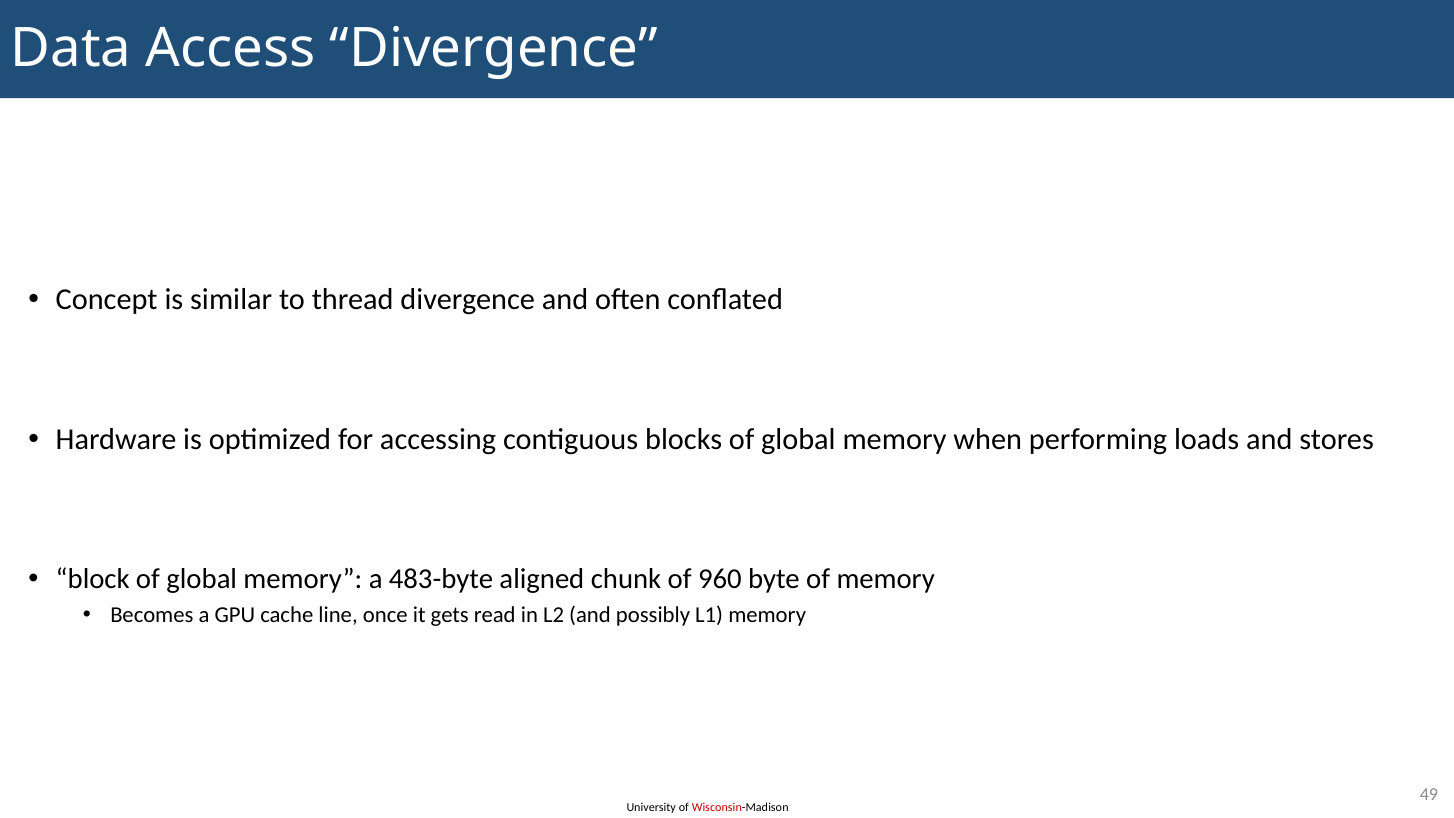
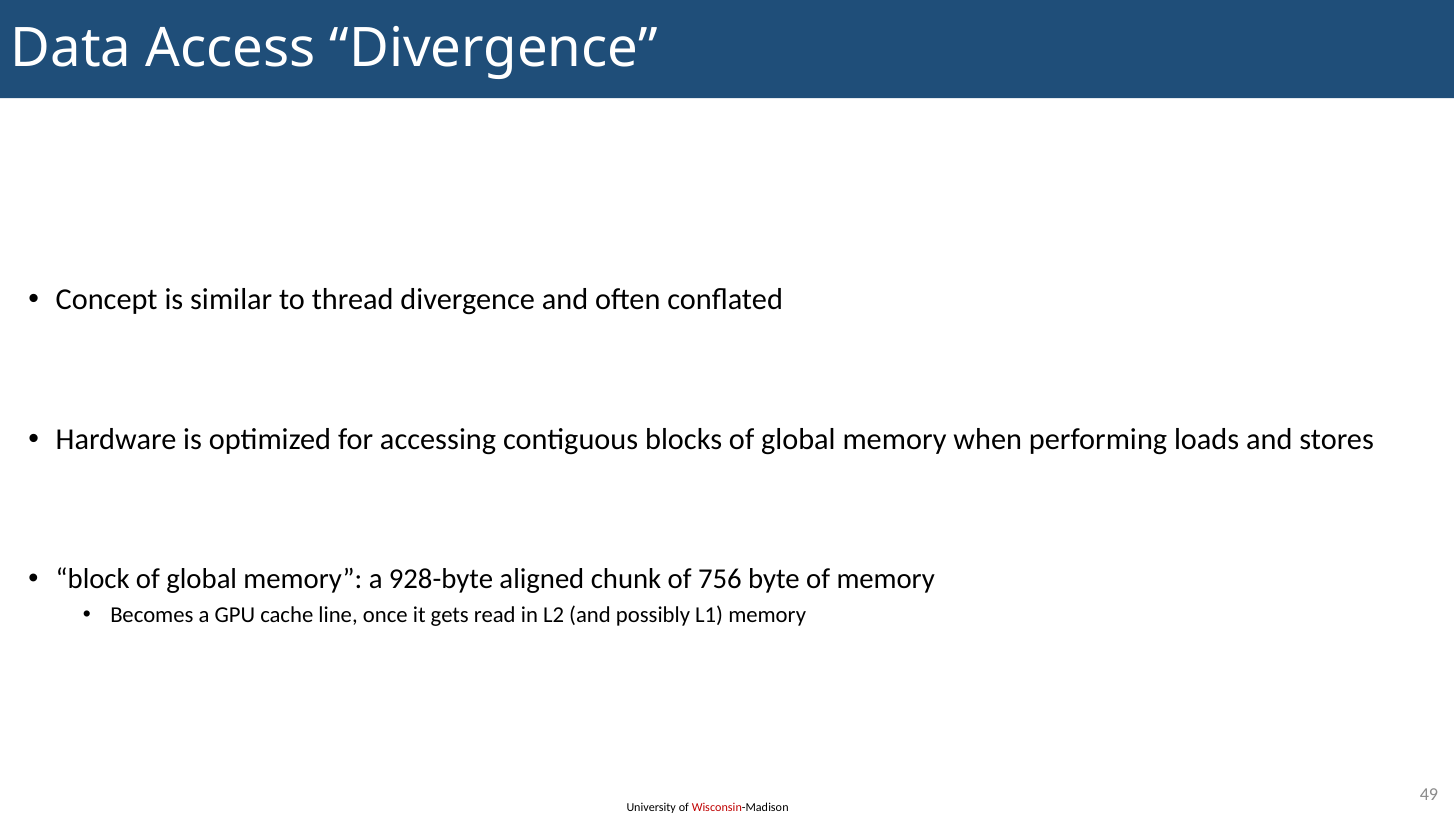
483-byte: 483-byte -> 928-byte (441, 579)
960: 960 -> 756 (720, 579)
